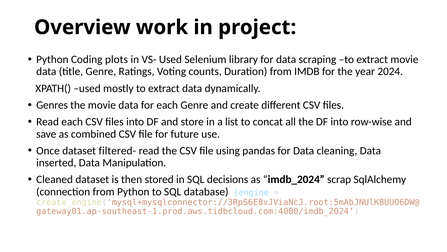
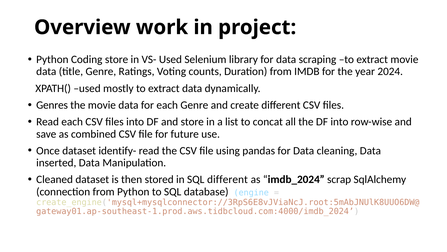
Coding plots: plots -> store (117, 59)
filtered-: filtered- -> identify- (117, 150)
SQL decisions: decisions -> different (227, 179)
